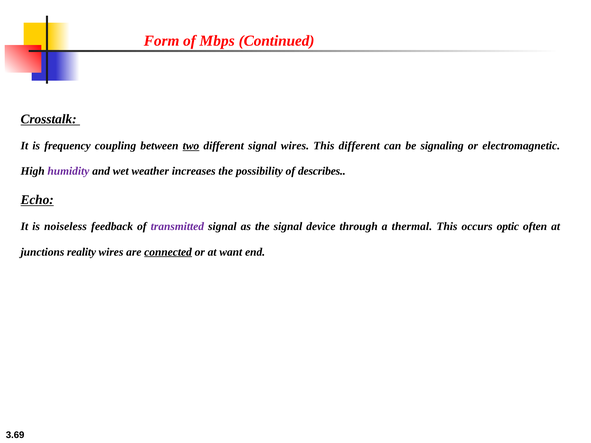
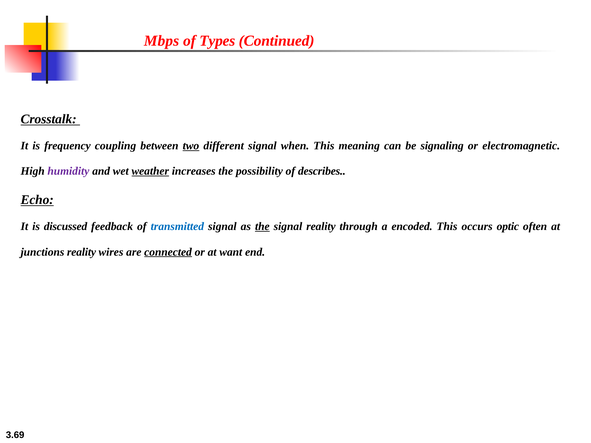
Form: Form -> Mbps (162, 41)
Mbps: Mbps -> Types (217, 41)
signal wires: wires -> when (295, 146)
This different: different -> meaning (359, 146)
weather underline: none -> present (150, 171)
noiseless: noiseless -> discussed (66, 227)
transmitted colour: purple -> blue (177, 227)
the underline: none -> present (262, 227)
signal device: device -> reality (321, 227)
thermal: thermal -> encoded (412, 227)
